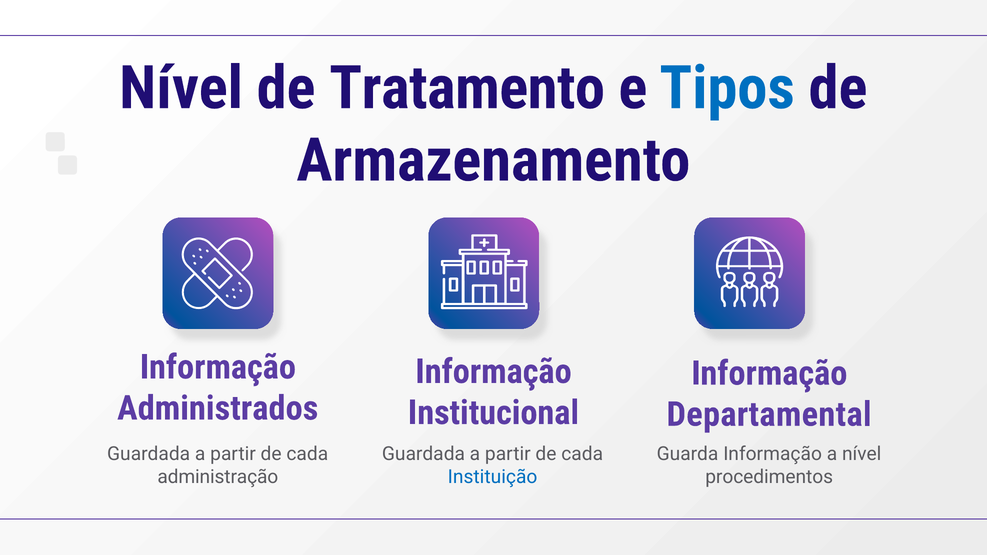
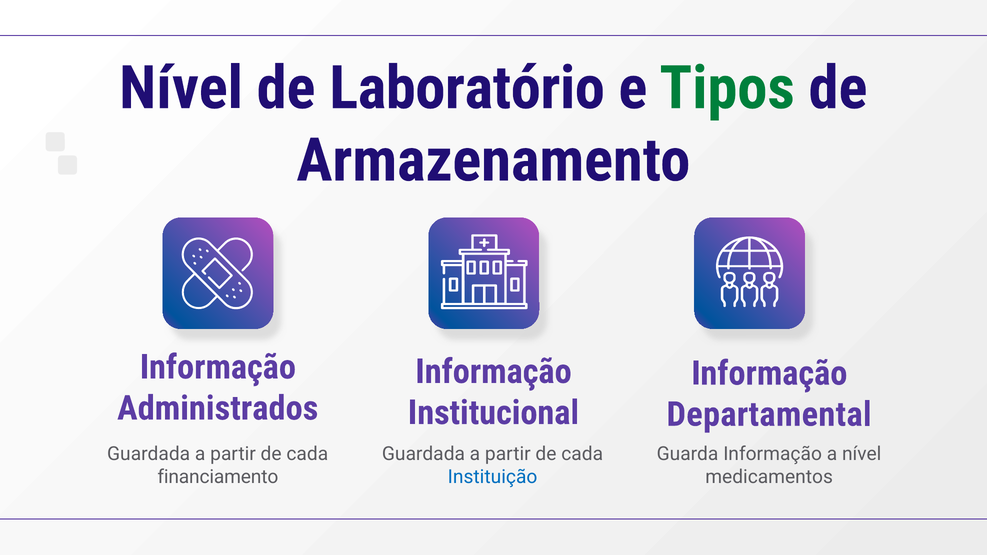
Tratamento: Tratamento -> Laboratório (467, 88)
Tipos colour: blue -> green (727, 88)
administração: administração -> financiamento (218, 477)
procedimentos: procedimentos -> medicamentos (769, 477)
